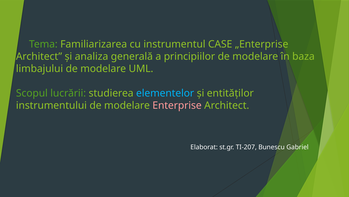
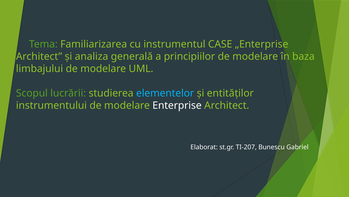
Enterprise colour: pink -> white (177, 105)
